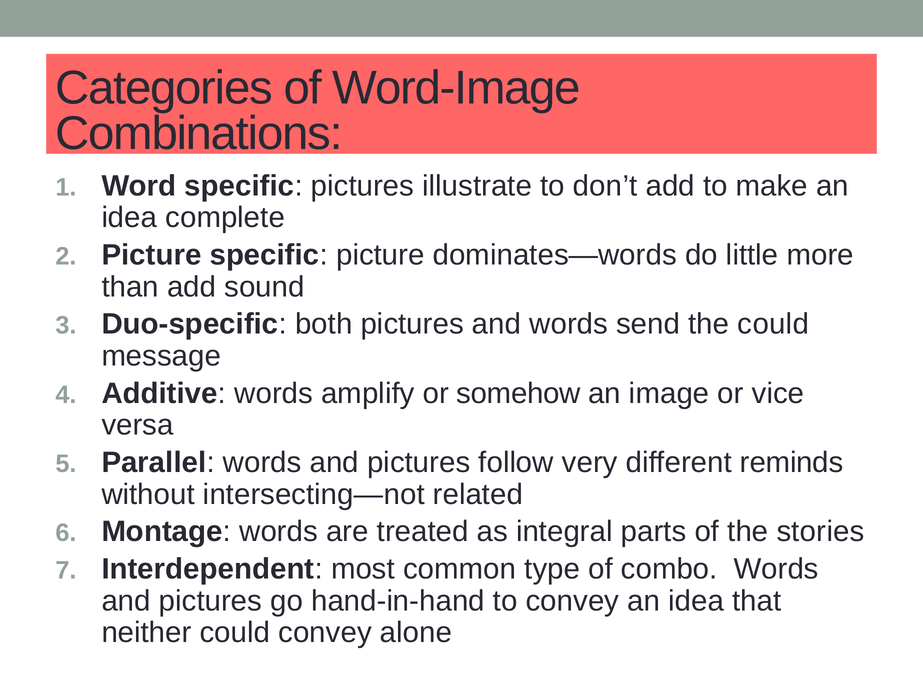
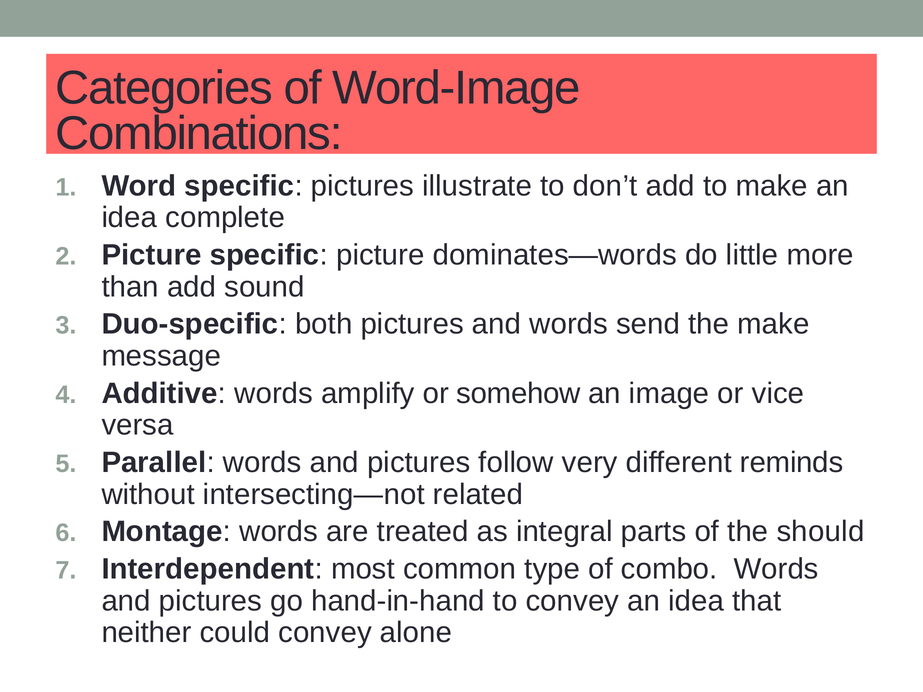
the could: could -> make (773, 324)
stories: stories -> should (821, 532)
